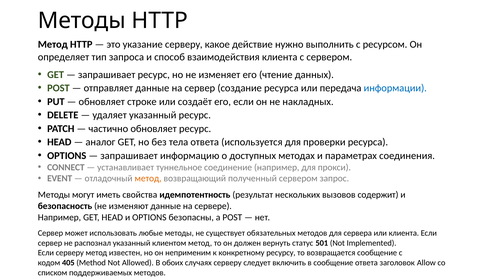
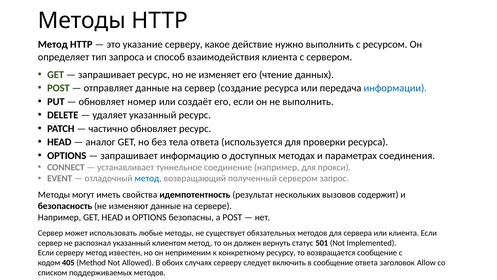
строке: строке -> номер (142, 101)
не накладных: накладных -> выполнить (308, 101)
метод colour: orange -> blue (148, 178)
